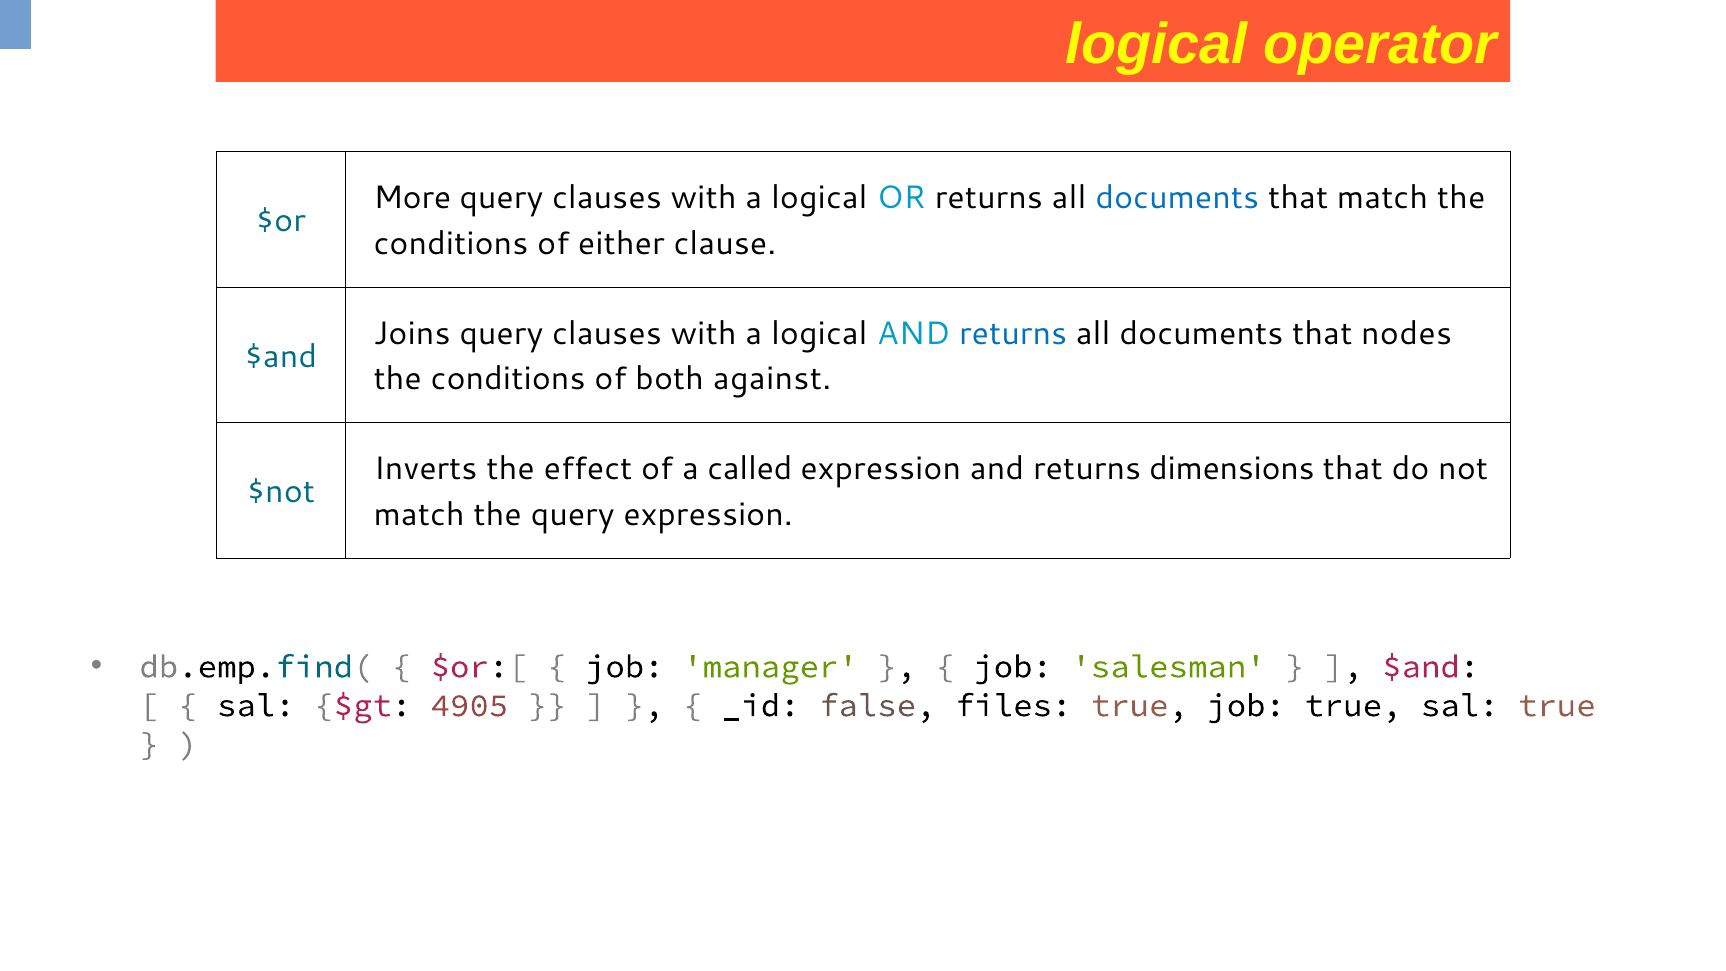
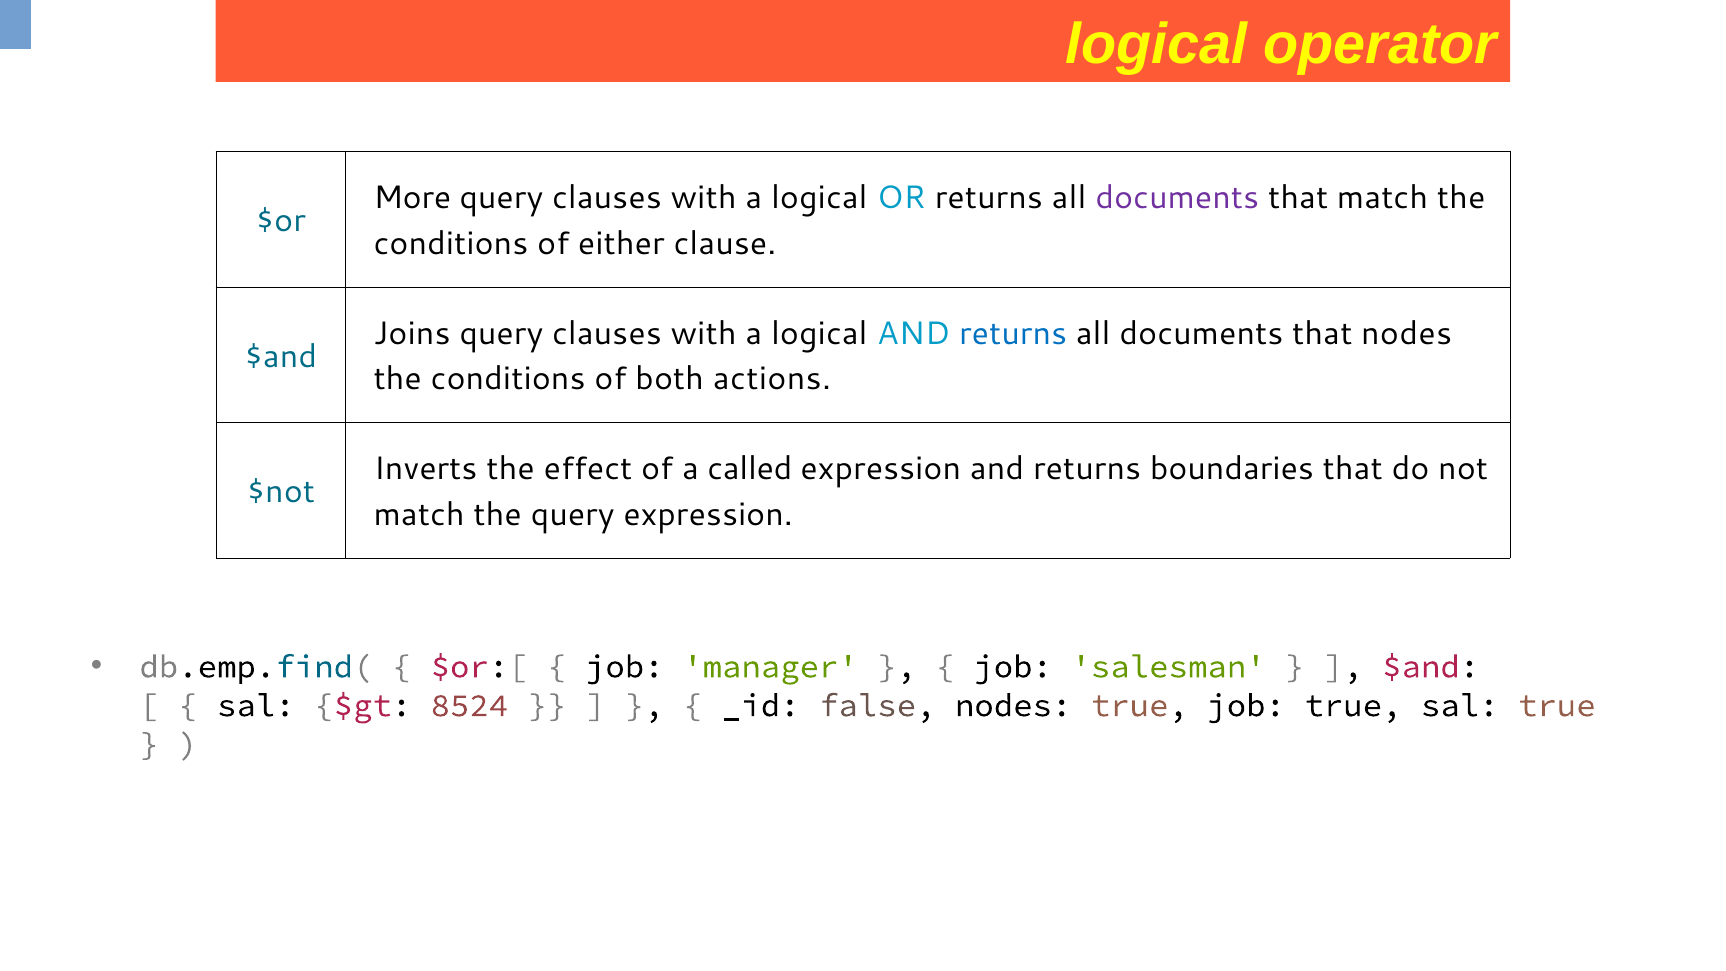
documents colour: blue -> purple (1177, 198)
against: against -> actions (772, 379)
dimensions: dimensions -> boundaries (1232, 469)
4905: 4905 -> 8524 (469, 705)
false files: files -> nodes (1013, 705)
